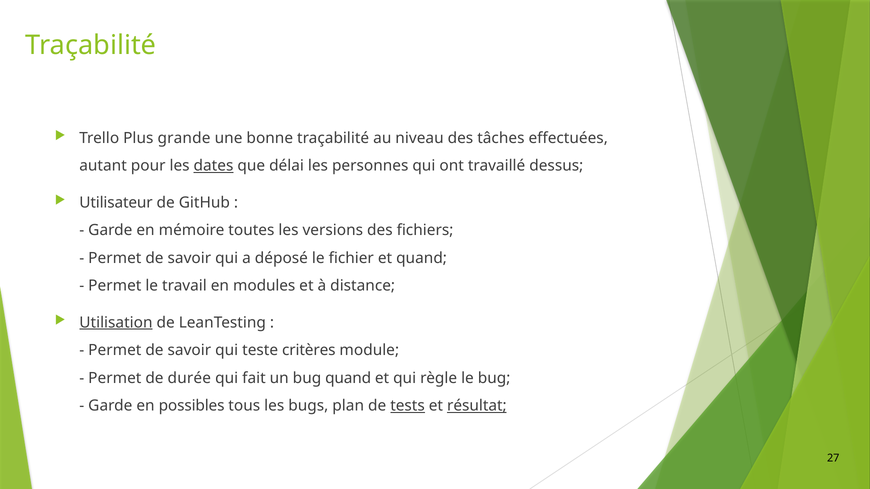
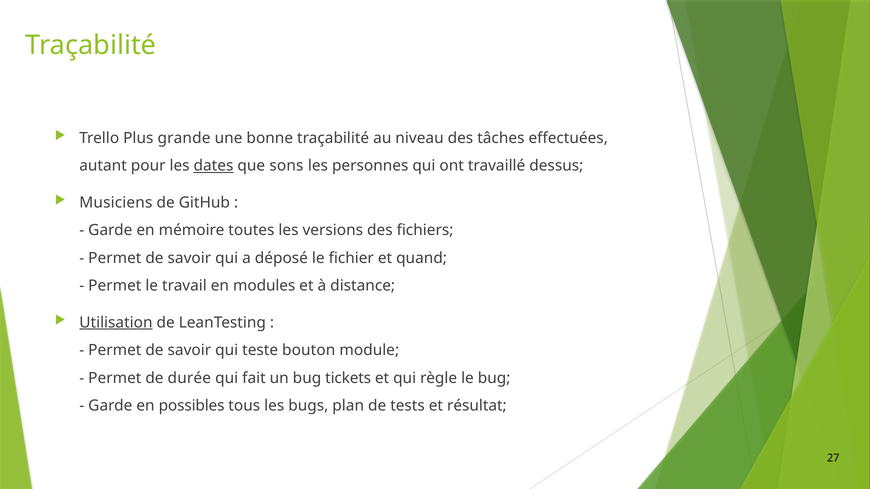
délai: délai -> sons (286, 166)
Utilisateur: Utilisateur -> Musiciens (116, 203)
critères: critères -> bouton (309, 351)
bug quand: quand -> tickets (348, 378)
tests underline: present -> none (408, 406)
résultat underline: present -> none (477, 406)
